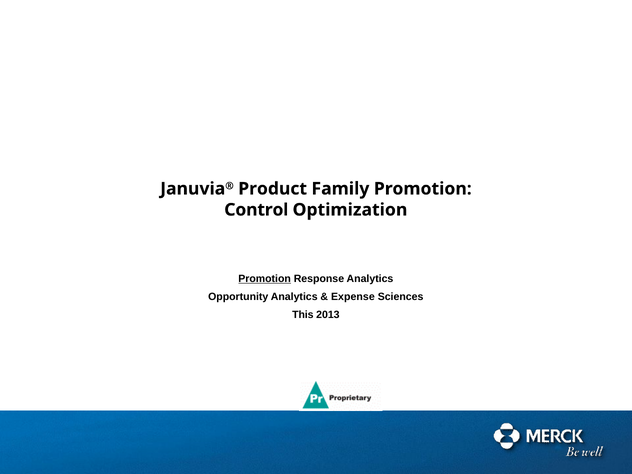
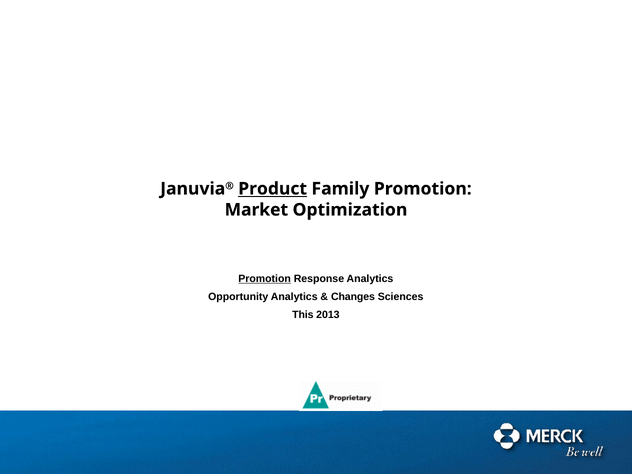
Product underline: none -> present (273, 189)
Control: Control -> Market (256, 210)
Expense: Expense -> Changes (353, 297)
